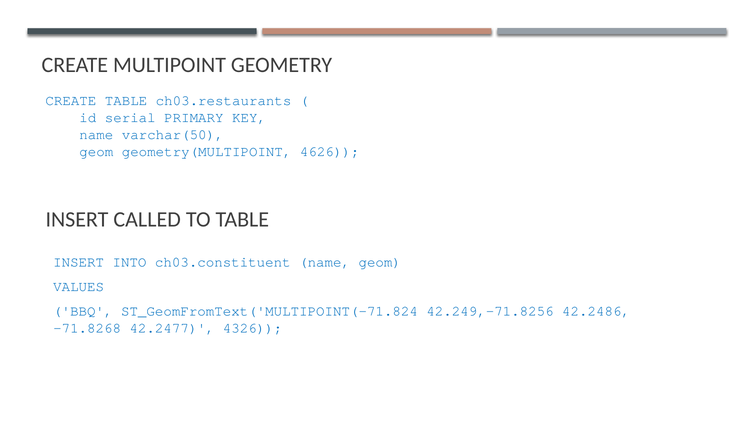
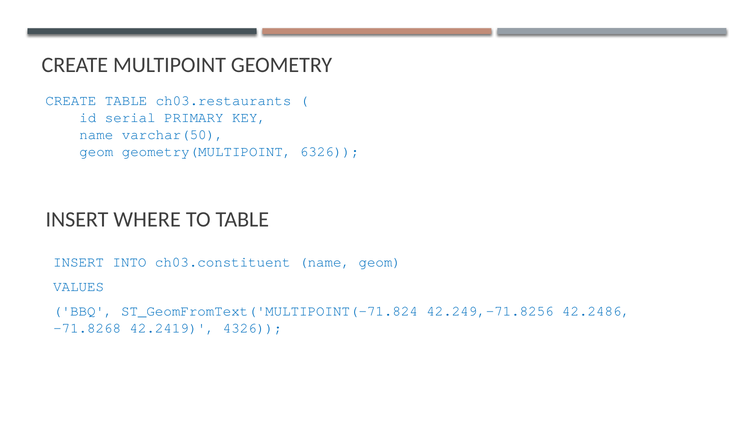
4626: 4626 -> 6326 (330, 152)
CALLED: CALLED -> WHERE (147, 220)
42.2477: 42.2477 -> 42.2419 (172, 328)
